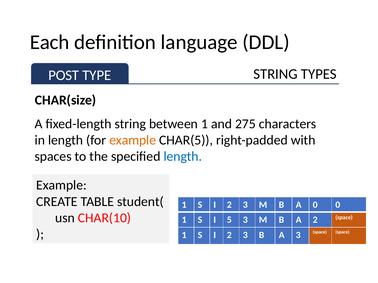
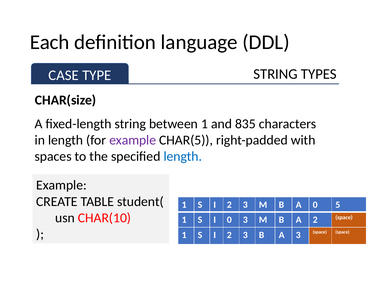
POST: POST -> CASE (64, 75)
275: 275 -> 835 (245, 124)
example colour: orange -> purple (133, 140)
0 0: 0 -> 5 (338, 205)
I 5: 5 -> 0 (229, 220)
